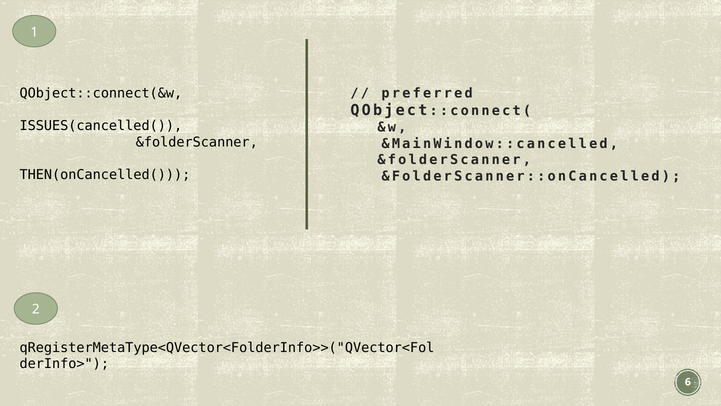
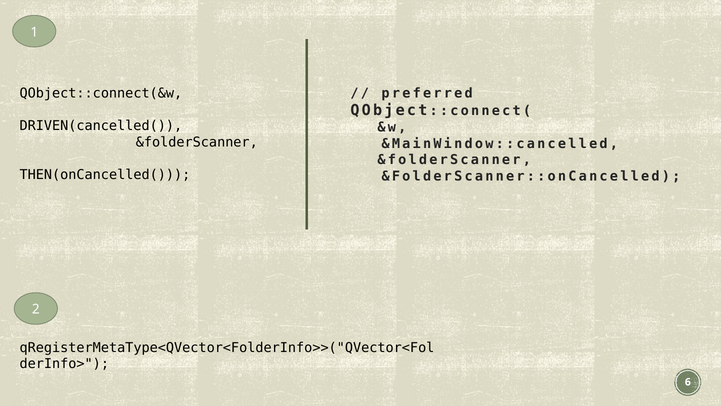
ISSUES(cancelled(: ISSUES(cancelled( -> DRIVEN(cancelled( (101, 126)
